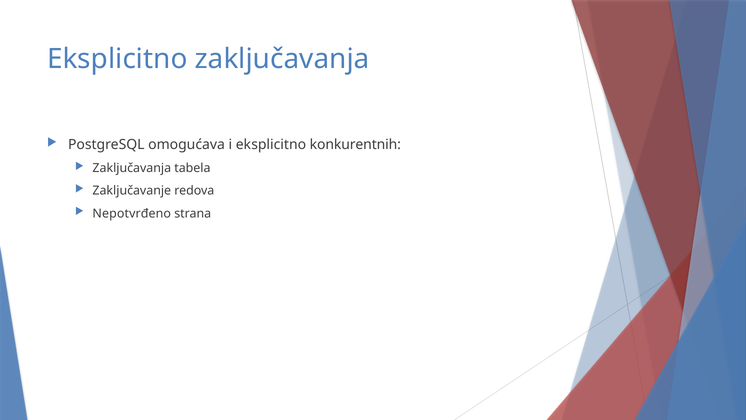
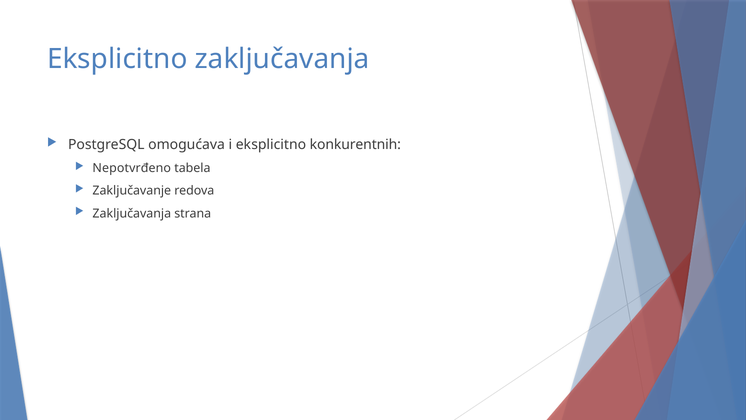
Zaključavanja: Zaključavanja -> Nepotvrđeno (132, 168)
Nepotvrđeno: Nepotvrđeno -> Zaključavanja (132, 213)
